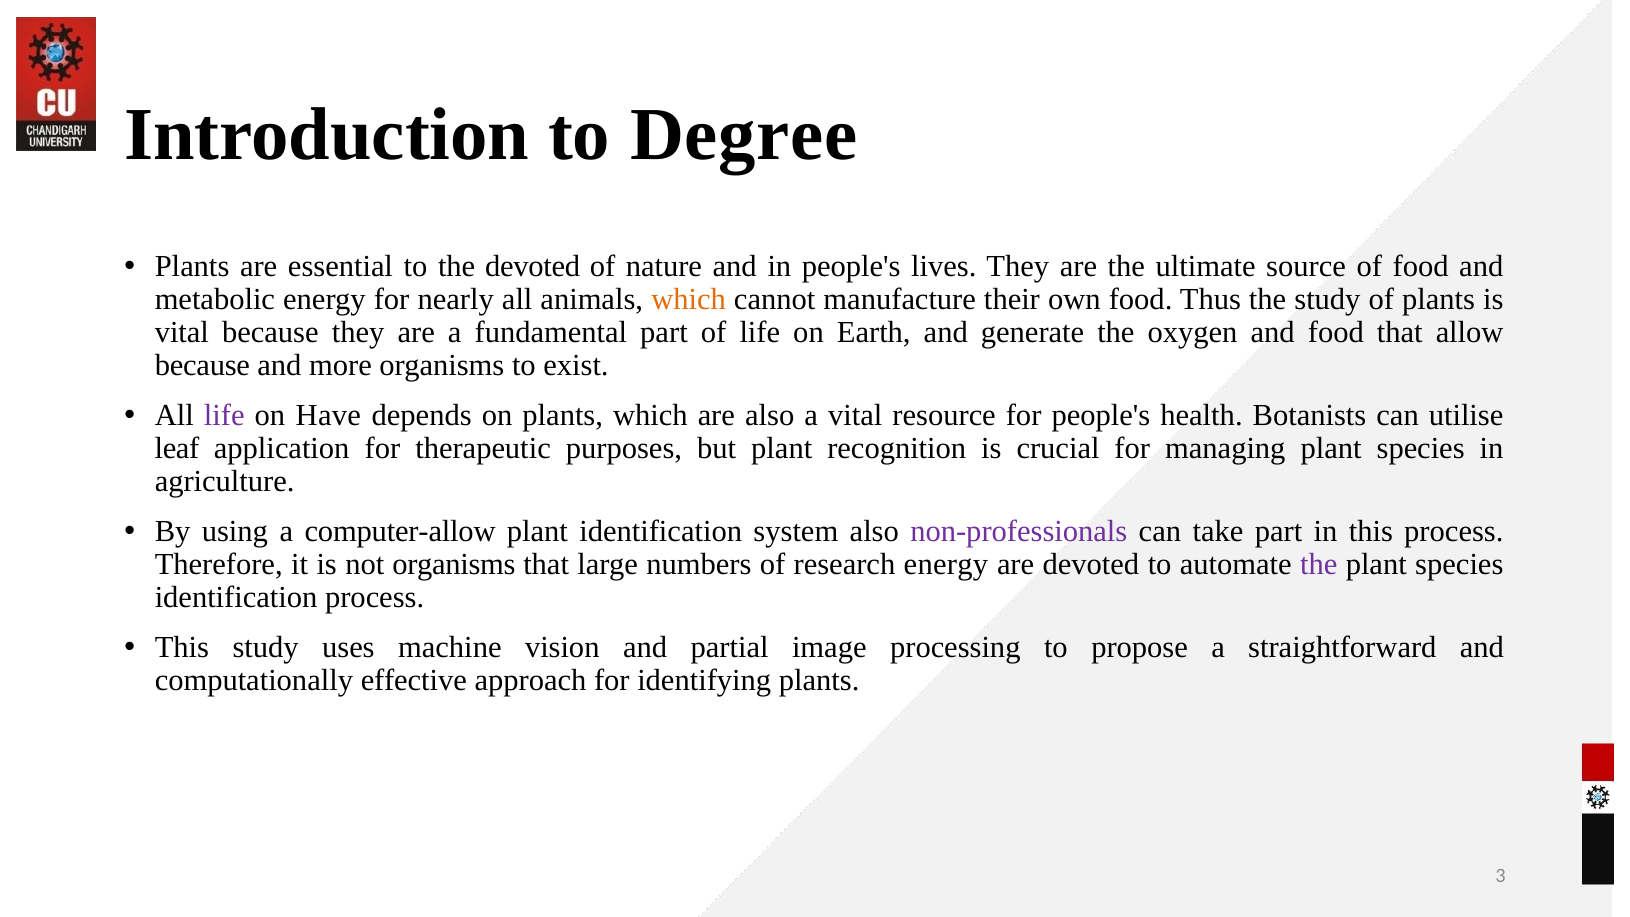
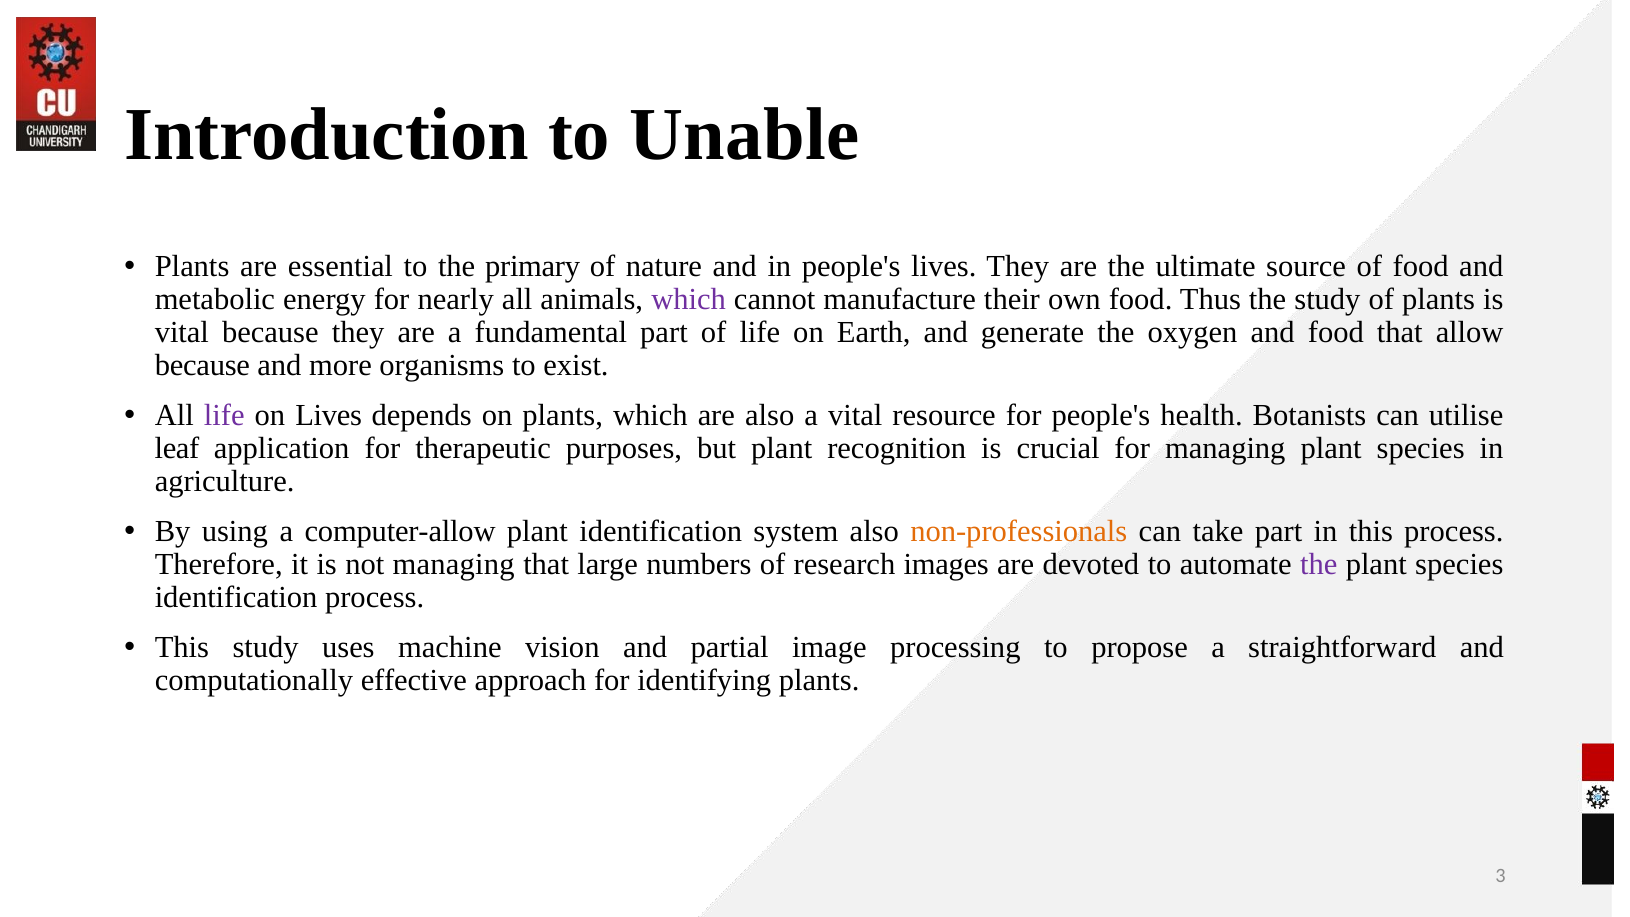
Degree: Degree -> Unable (744, 134)
the devoted: devoted -> primary (533, 267)
which colour: orange -> purple (689, 300)
on Have: Have -> Lives (329, 416)
non-professionals colour: purple -> orange (1019, 532)
not organisms: organisms -> managing (454, 565)
research energy: energy -> images (946, 565)
